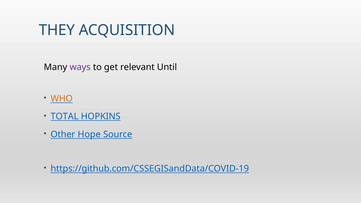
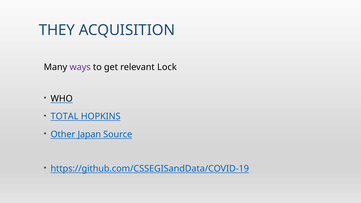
Until: Until -> Lock (167, 67)
WHO colour: orange -> black (62, 99)
Hope: Hope -> Japan (89, 134)
